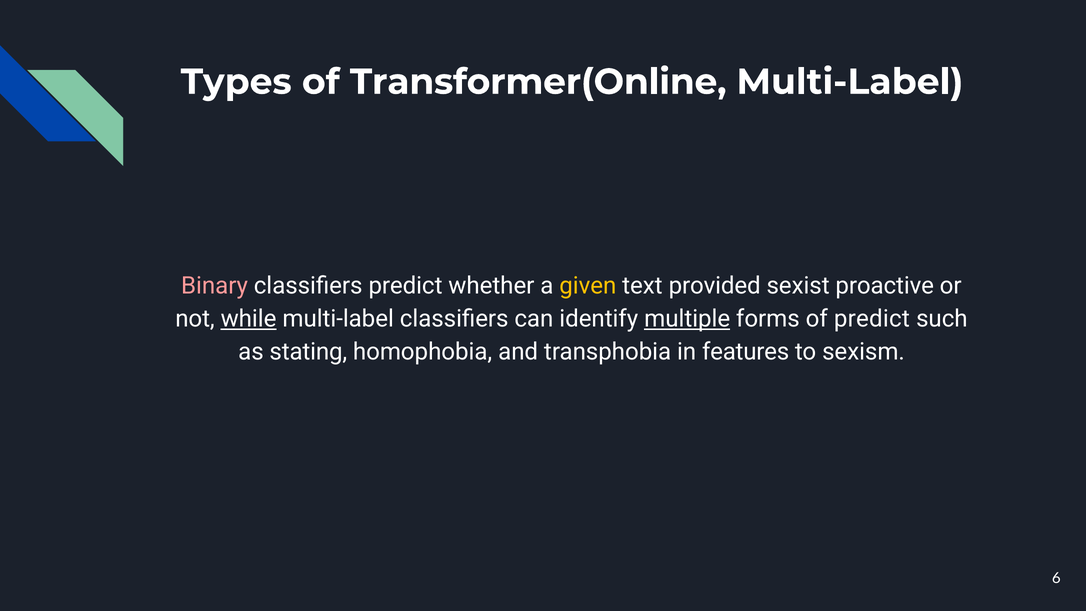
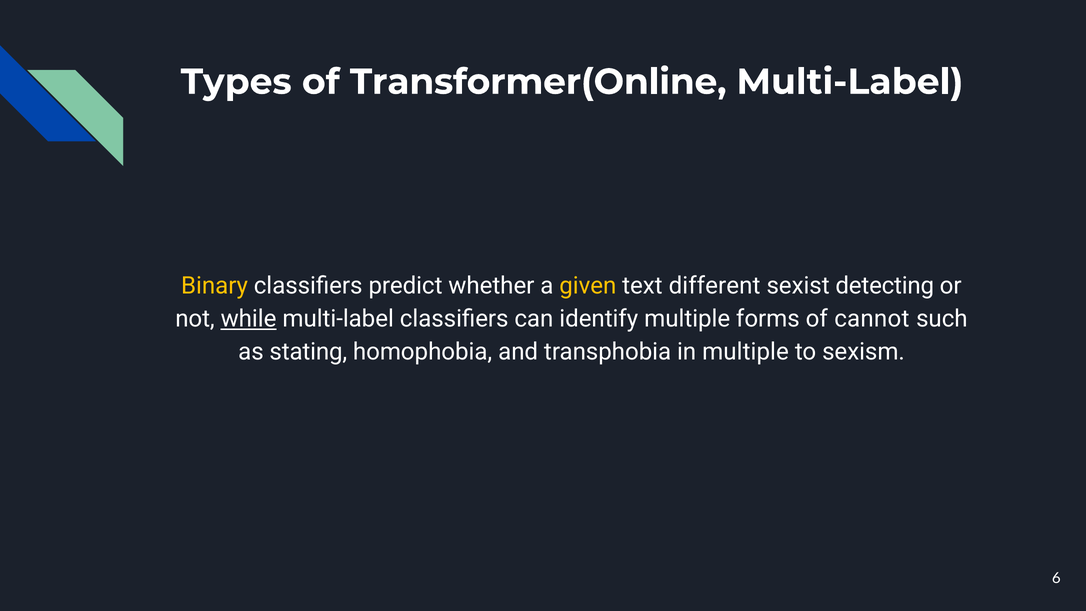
Binary colour: pink -> yellow (214, 286)
provided: provided -> different (715, 286)
proactive: proactive -> detecting (885, 286)
multiple underline: present -> none (687, 319)
of predict: predict -> cannot (872, 319)
in features: features -> multiple (745, 352)
